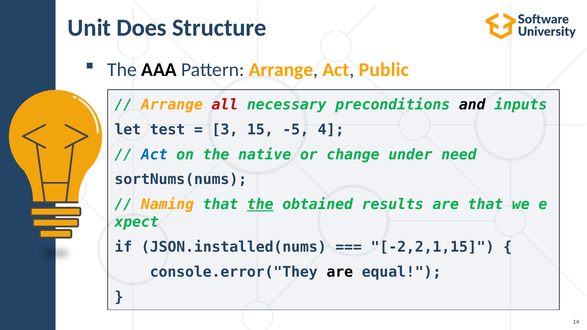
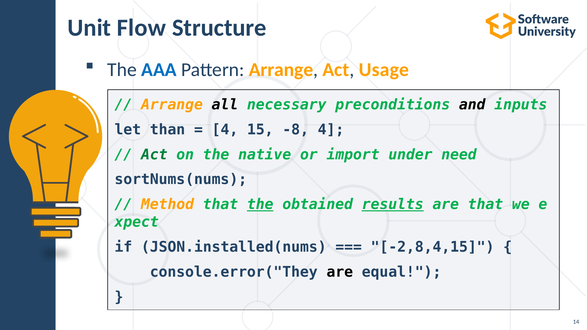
Does: Does -> Flow (141, 28)
AAA colour: black -> blue (159, 70)
Public: Public -> Usage (384, 70)
all colour: red -> black (225, 105)
test: test -> than (168, 130)
3: 3 -> 4 (225, 130)
-5: -5 -> -8 (296, 130)
Act colour: blue -> green (154, 155)
change: change -> import (353, 155)
Naming: Naming -> Method (168, 205)
results underline: none -> present (393, 205)
-2,2,1,15: -2,2,1,15 -> -2,8,4,15 (433, 247)
